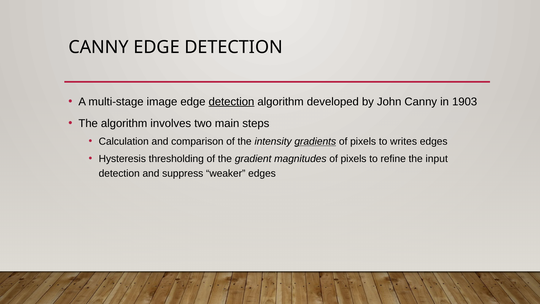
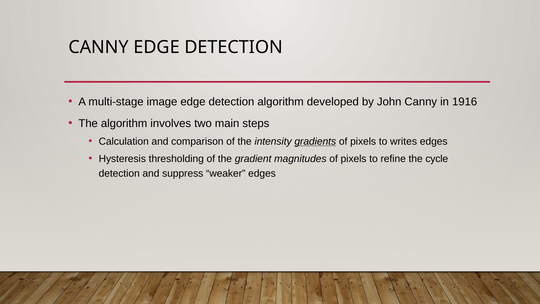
detection underline: present -> none (231, 102)
1903: 1903 -> 1916 (465, 102)
input: input -> cycle (437, 159)
